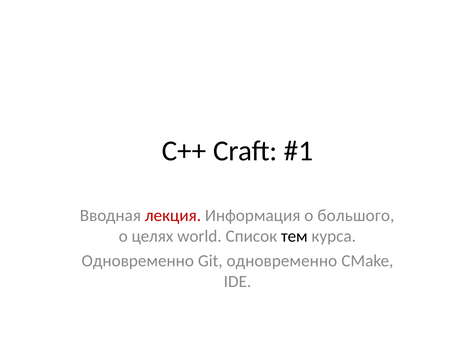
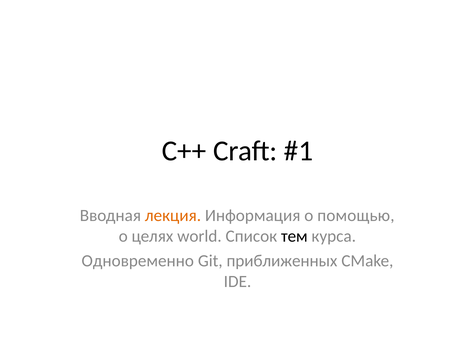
лекция colour: red -> orange (173, 216)
большого: большого -> помощью (356, 216)
Git одновременно: одновременно -> приближенных (282, 261)
